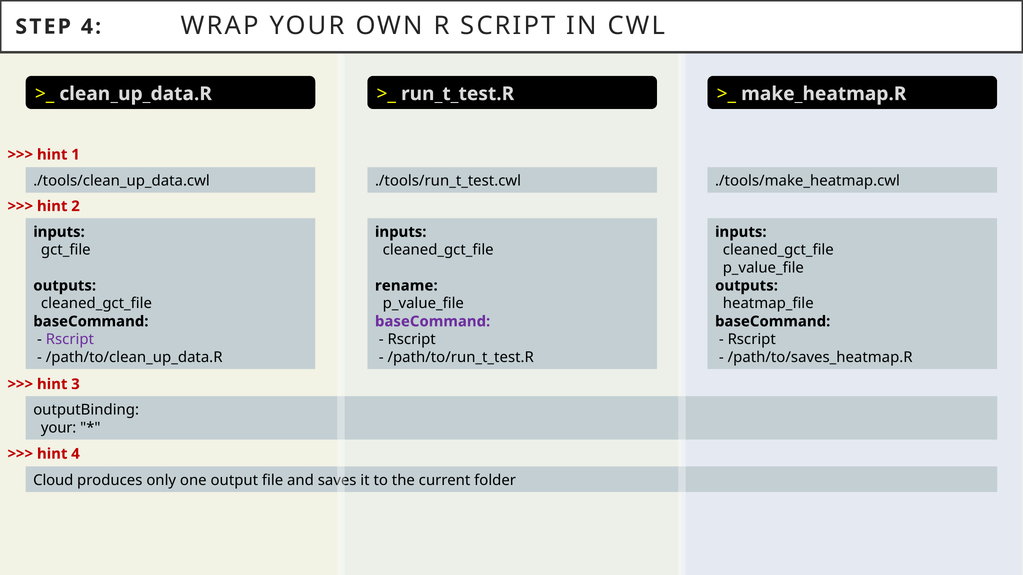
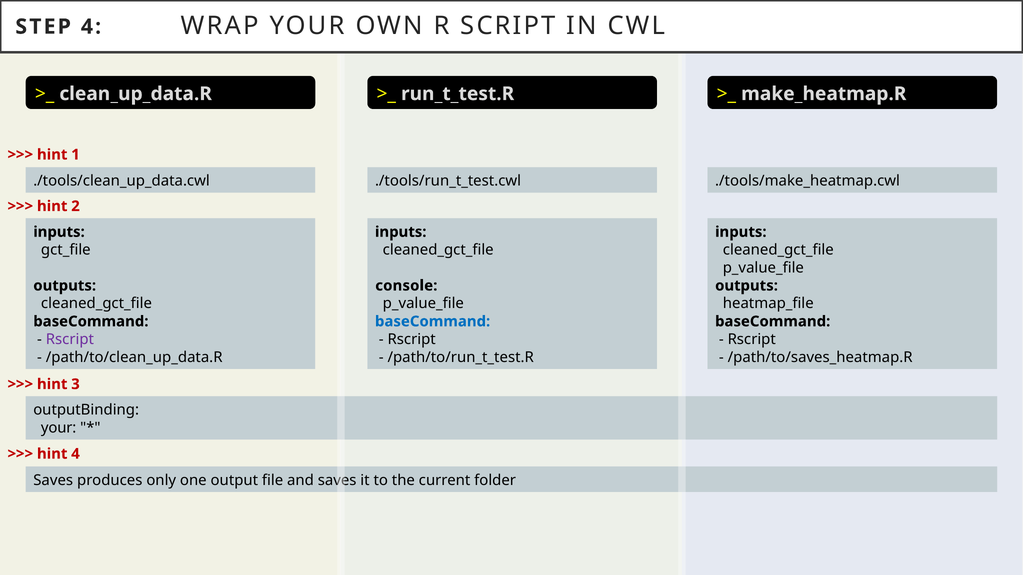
rename: rename -> console (406, 286)
baseCommand colour: purple -> blue (433, 322)
Cloud: Cloud -> Saves (53, 481)
